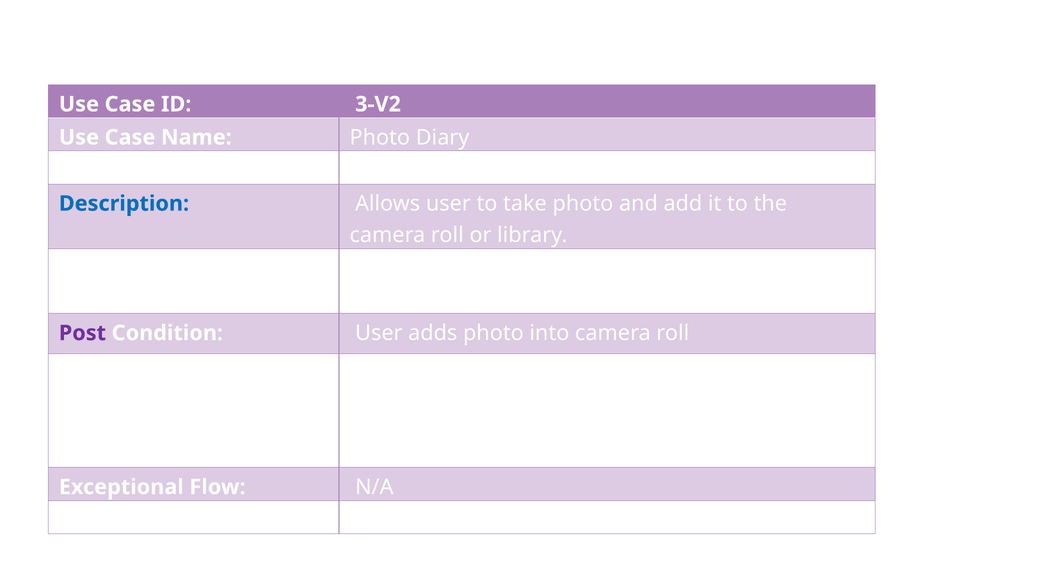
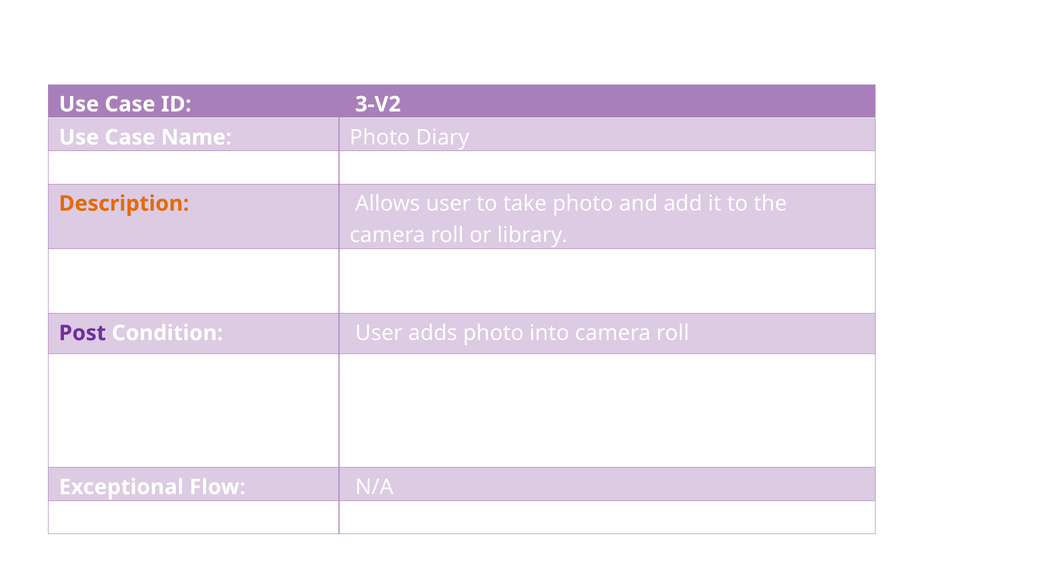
Description colour: blue -> orange (124, 204)
